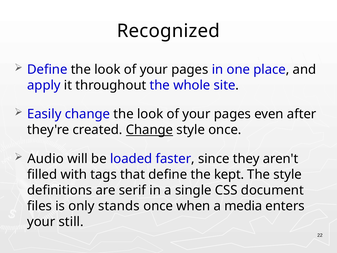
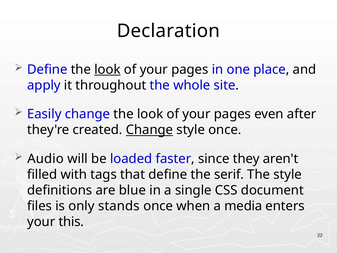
Recognized: Recognized -> Declaration (168, 31)
look underline: none -> present (107, 69)
kept: kept -> serif (229, 174)
serif: serif -> blue (132, 190)
still: still -> this (71, 222)
